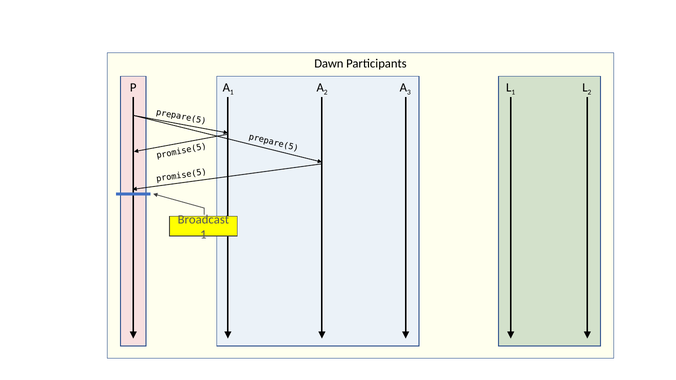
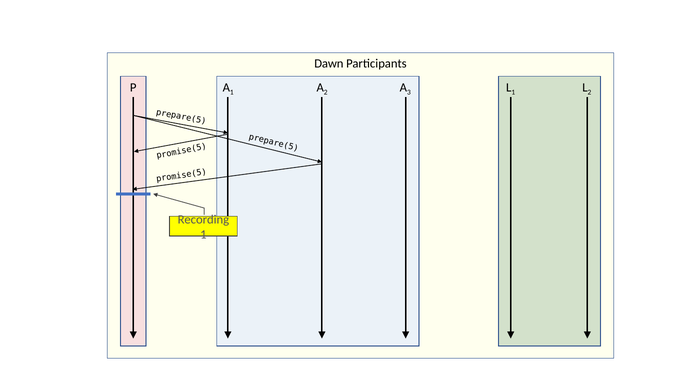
Broadcast: Broadcast -> Recording (203, 220)
